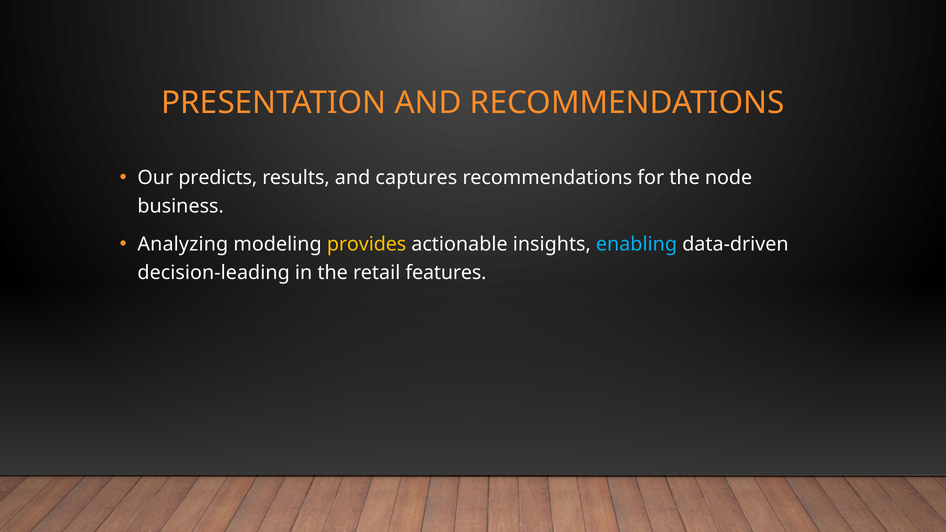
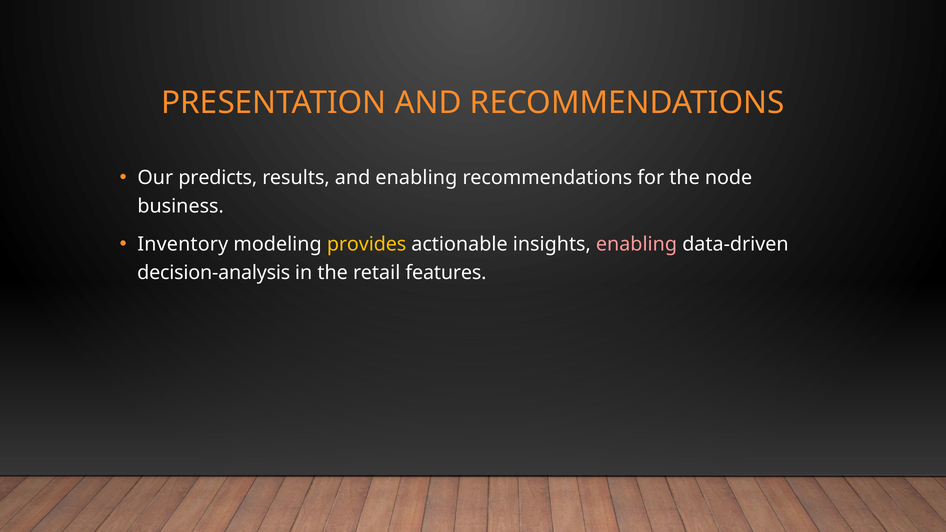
and captures: captures -> enabling (416, 178)
Analyzing: Analyzing -> Inventory (183, 244)
enabling colour: light blue -> pink (637, 244)
decision-leading: decision-leading -> decision-analysis (214, 273)
